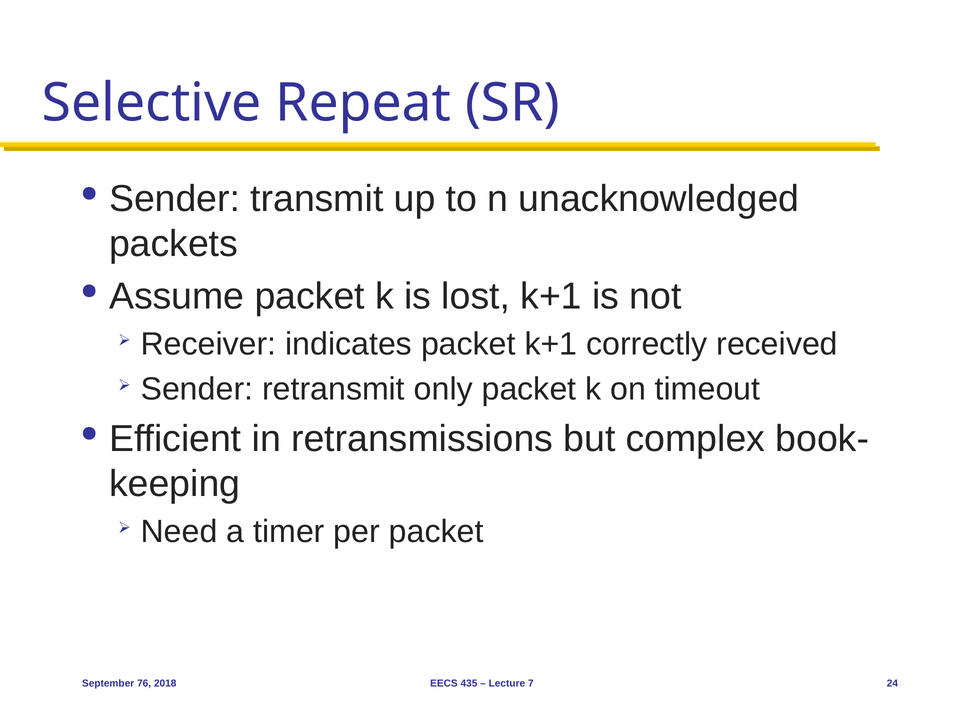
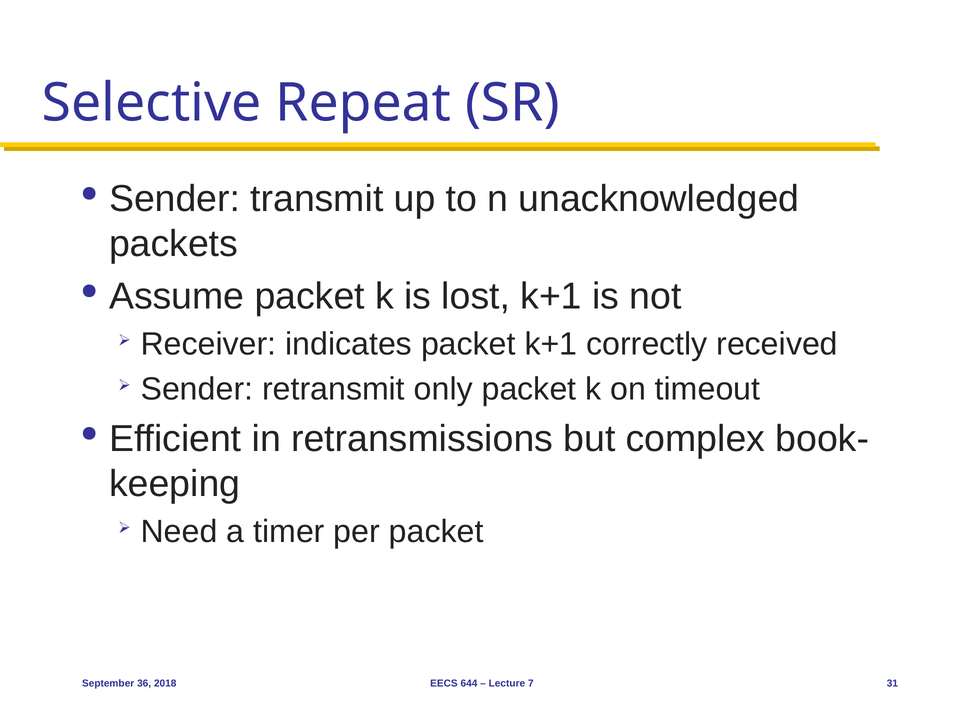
76: 76 -> 36 (144, 684)
435: 435 -> 644 (469, 684)
24: 24 -> 31 (892, 684)
